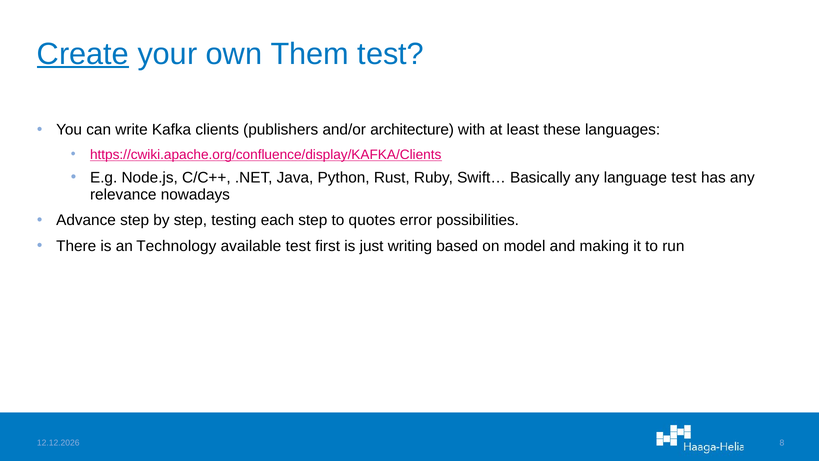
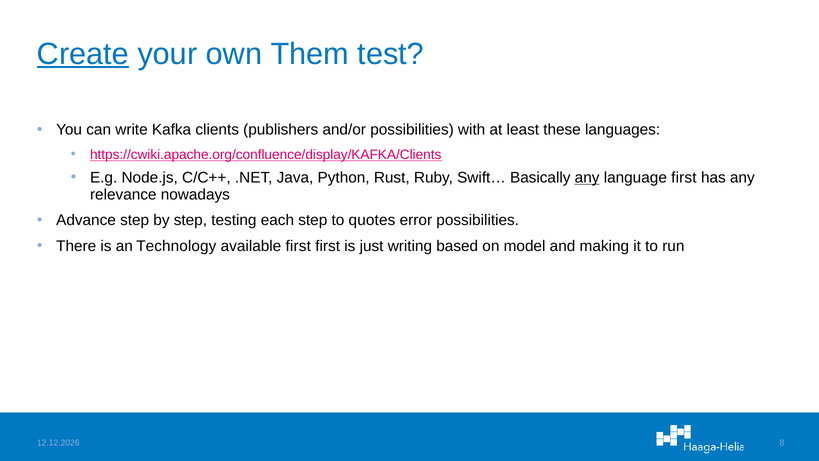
and/or architecture: architecture -> possibilities (412, 130)
any underline: none -> present (587, 178)
language test: test -> first (684, 178)
available test: test -> first (298, 246)
